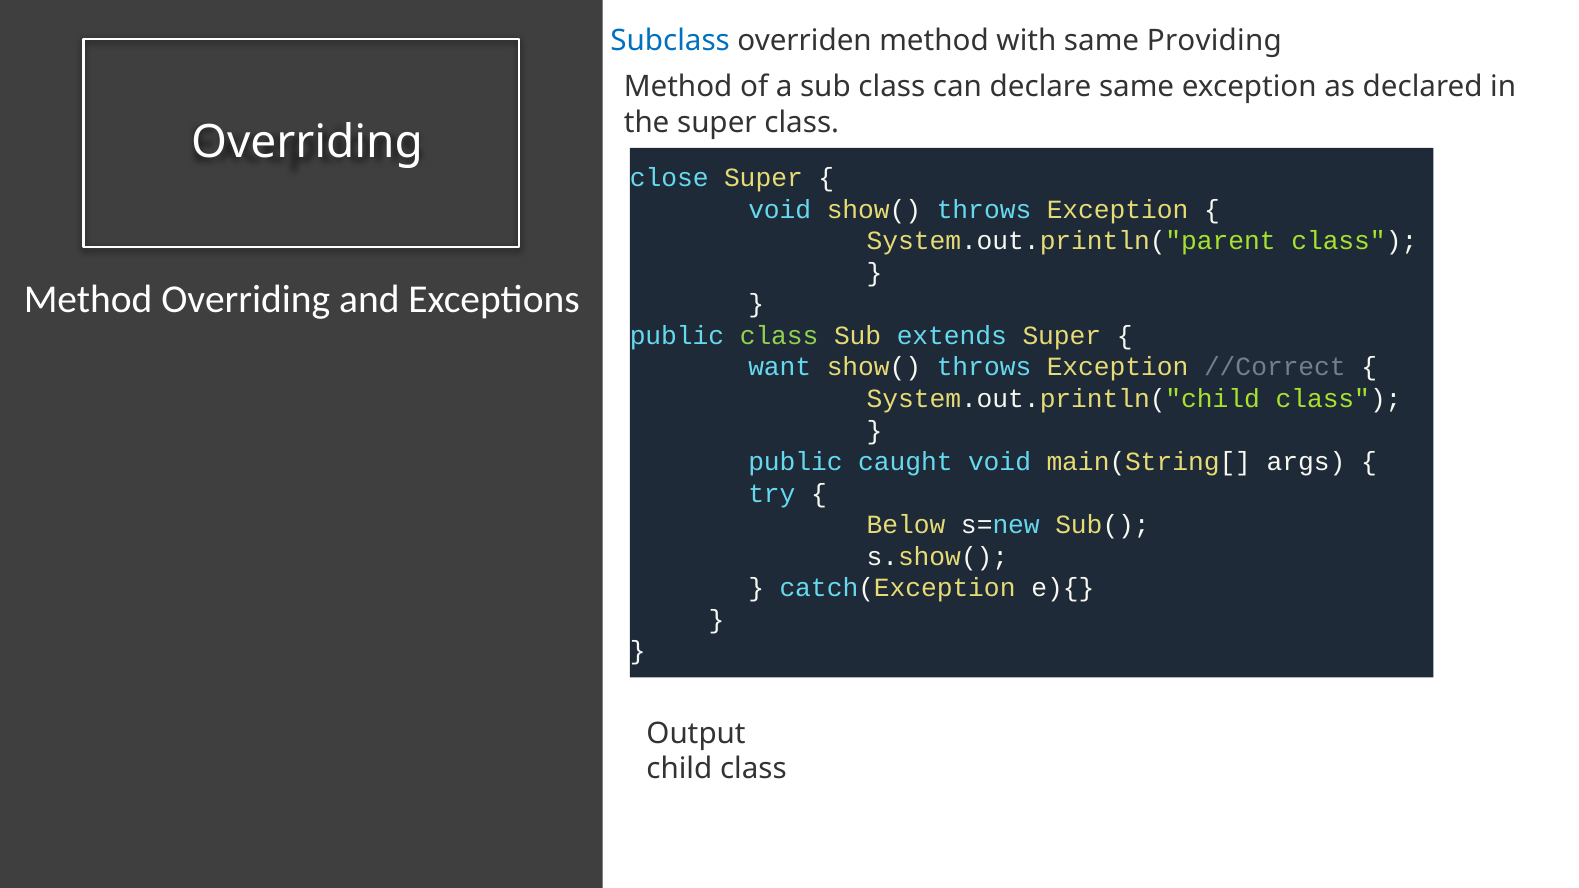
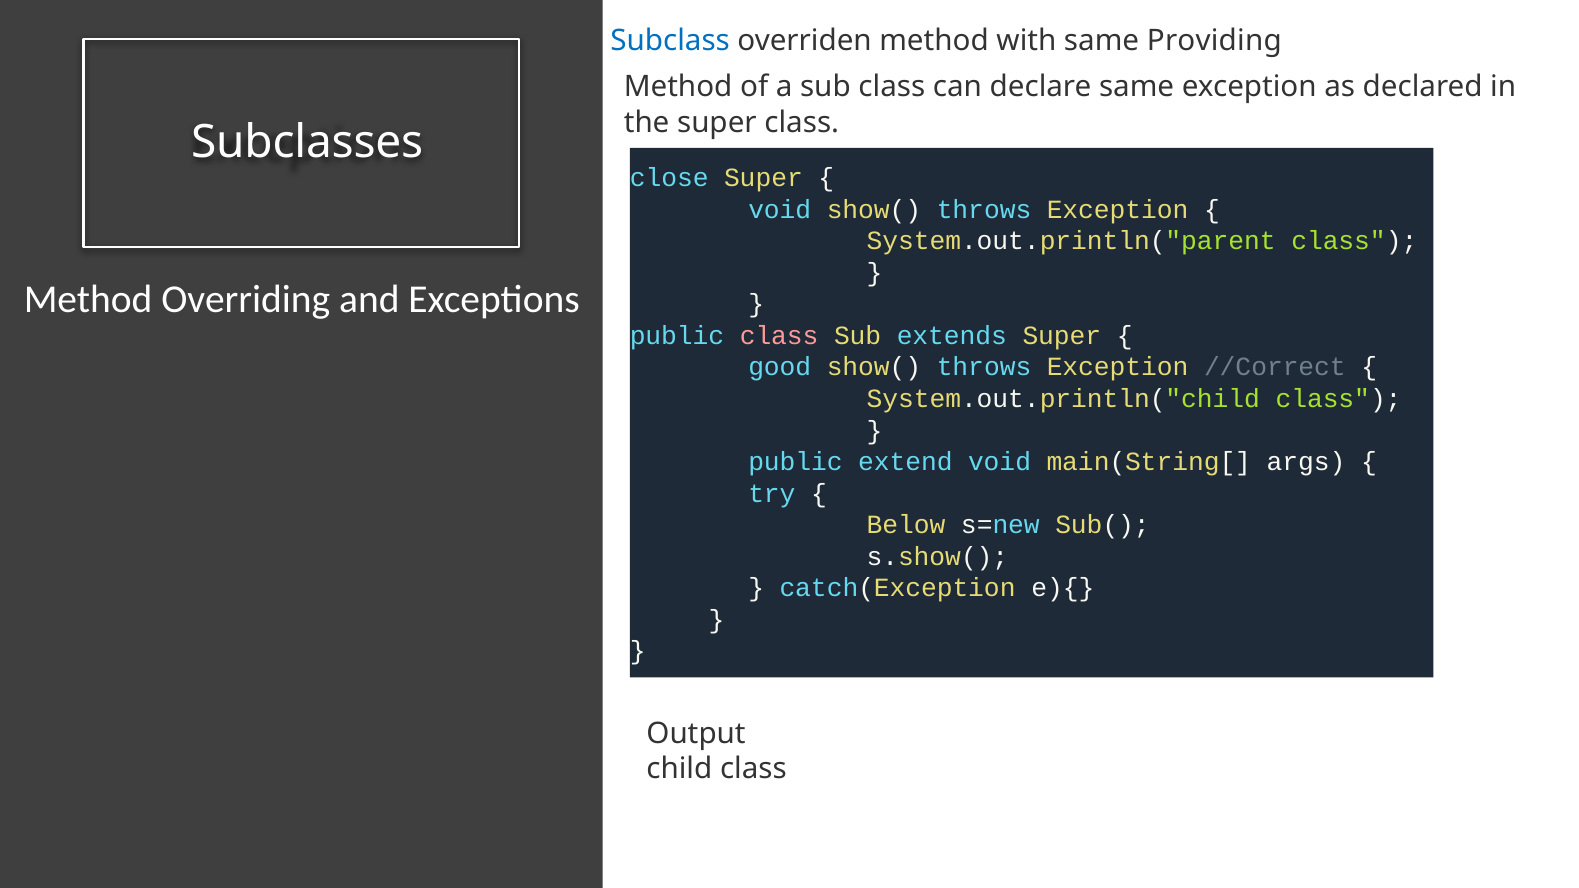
Overriding: Overriding -> Subclasses (307, 143)
class colour: light green -> pink (779, 336)
want: want -> good (780, 367)
caught: caught -> extend (905, 462)
